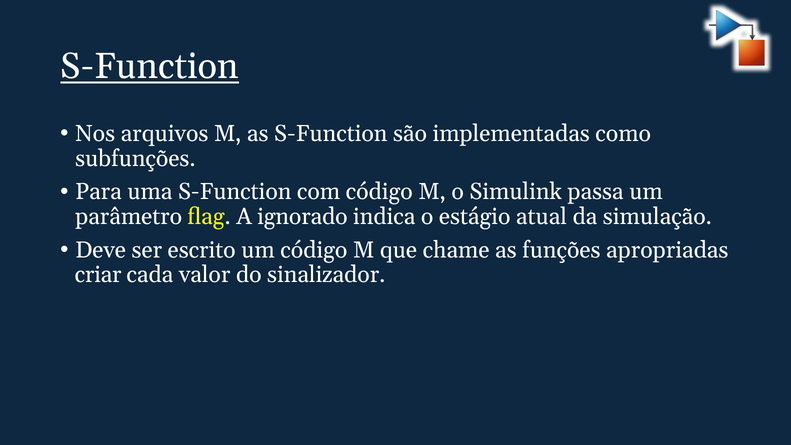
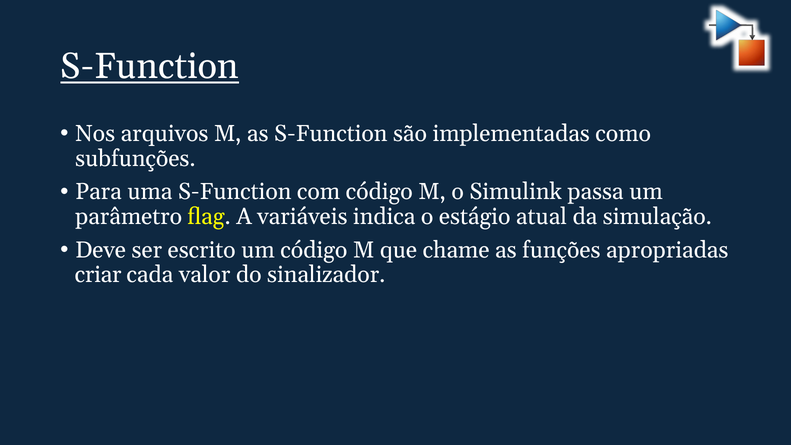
ignorado: ignorado -> variáveis (302, 217)
